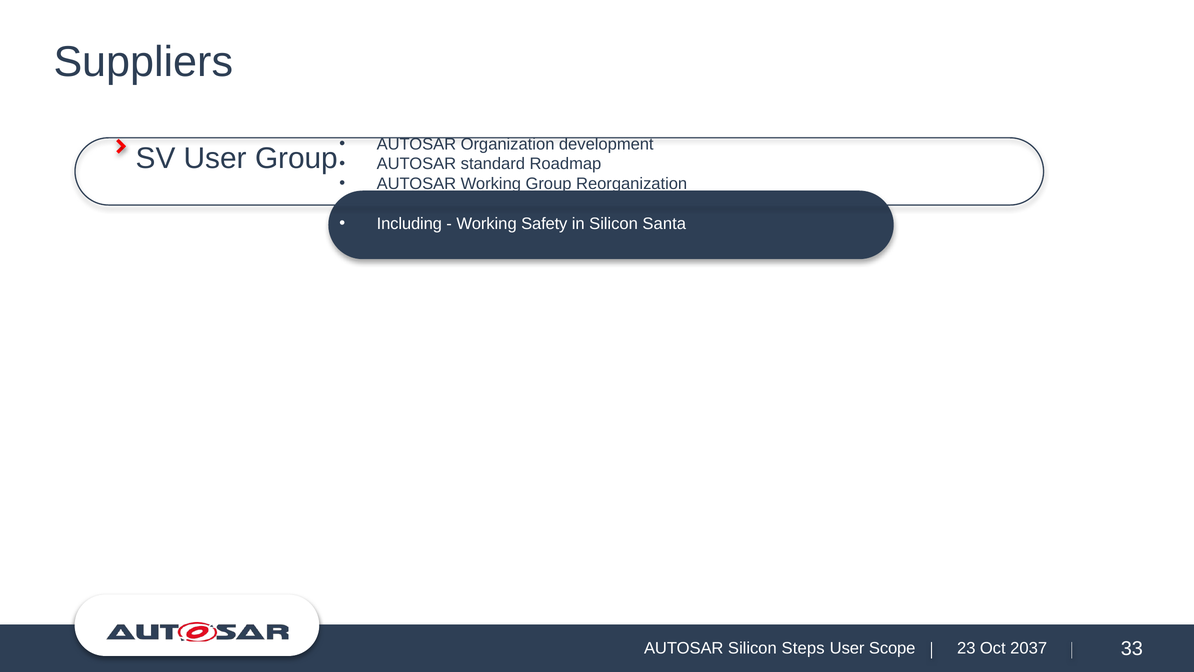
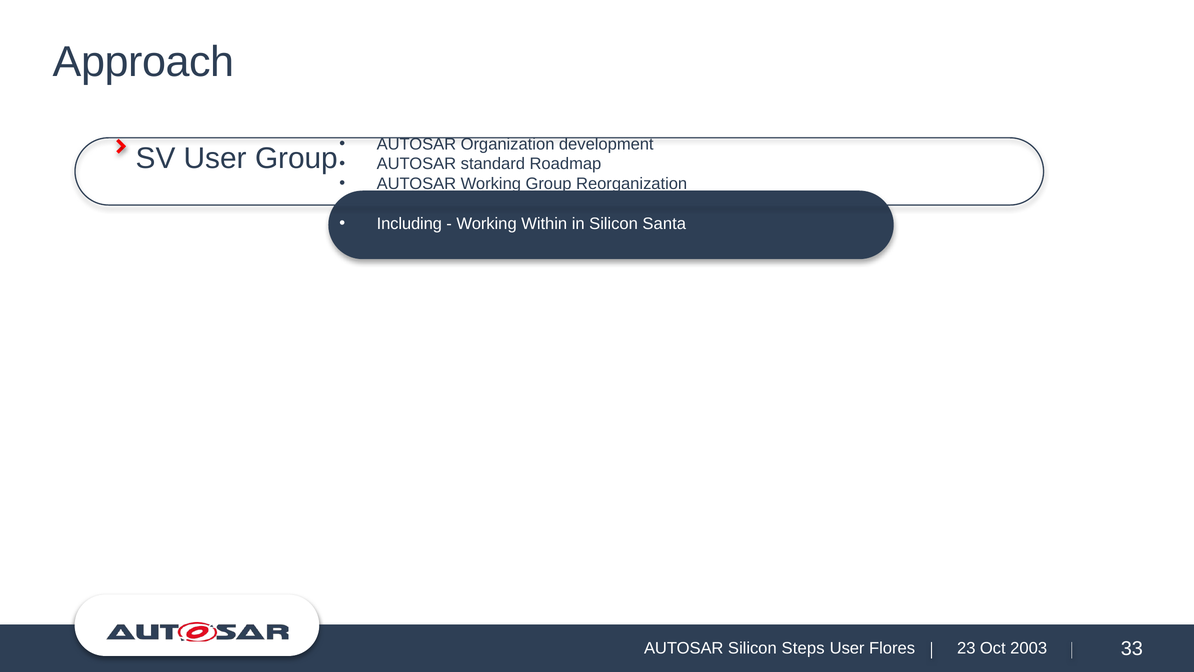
Suppliers: Suppliers -> Approach (144, 62)
Safety: Safety -> Within (544, 224)
Scope: Scope -> Flores (892, 648)
2037: 2037 -> 2003 (1029, 648)
